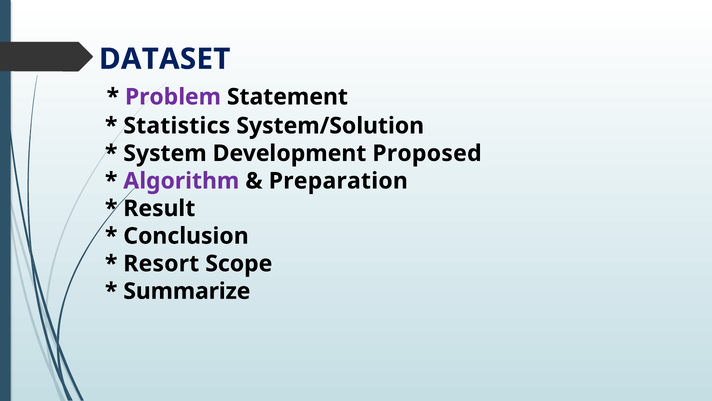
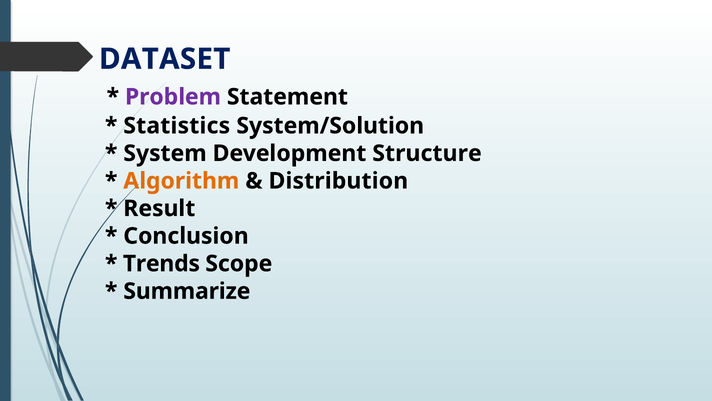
Proposed: Proposed -> Structure (427, 153)
Algorithm colour: purple -> orange (181, 181)
Preparation: Preparation -> Distribution (338, 181)
Resort: Resort -> Trends (161, 263)
